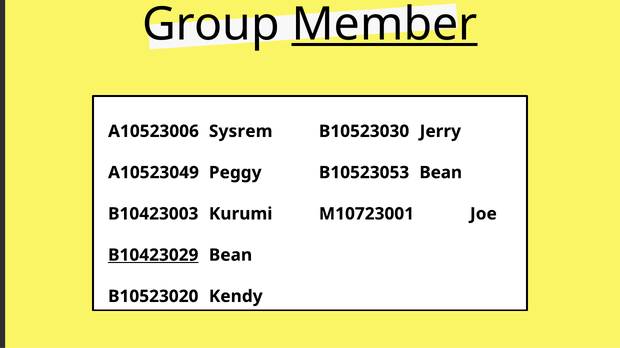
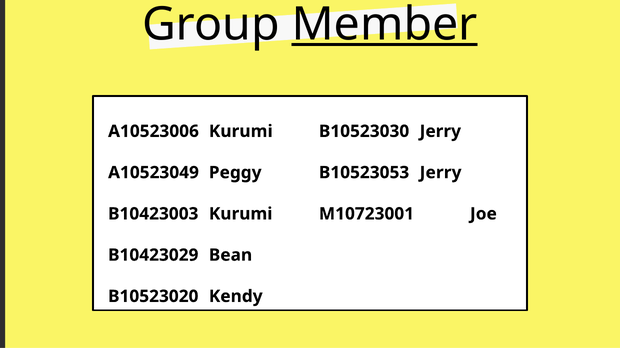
A10523006 Sysrem: Sysrem -> Kurumi (241, 132)
B10523053 Bean: Bean -> Jerry (441, 173)
B10423029 underline: present -> none (153, 256)
